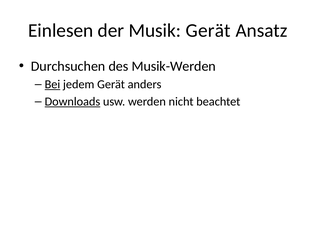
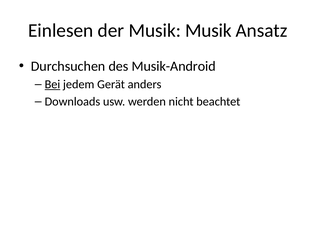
Musik Gerät: Gerät -> Musik (208, 31)
Musik-Werden: Musik-Werden -> Musik-Android (174, 66)
Downloads underline: present -> none (72, 102)
